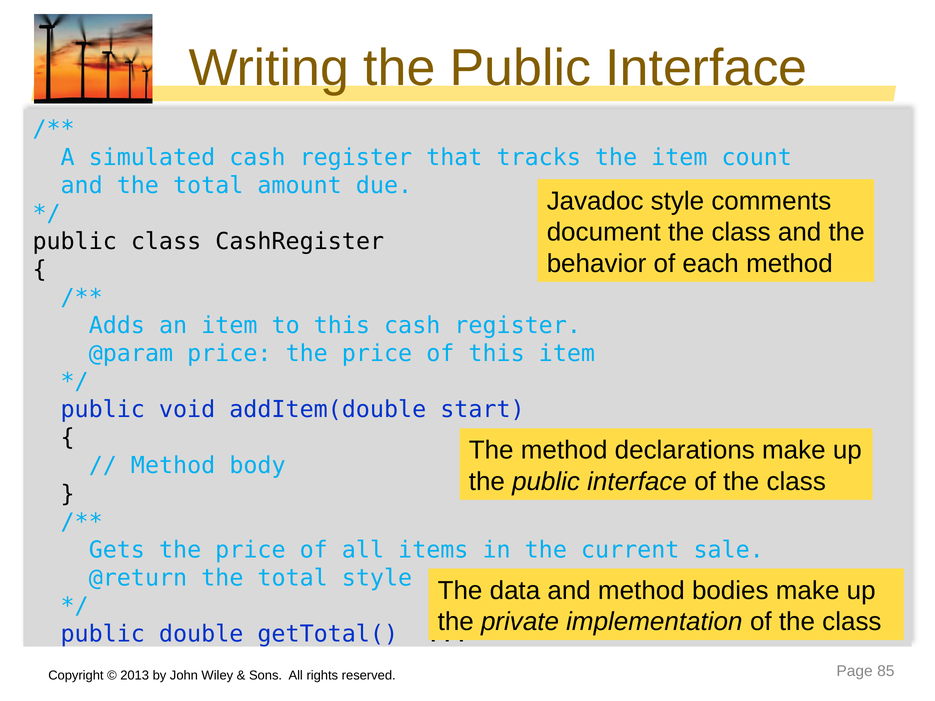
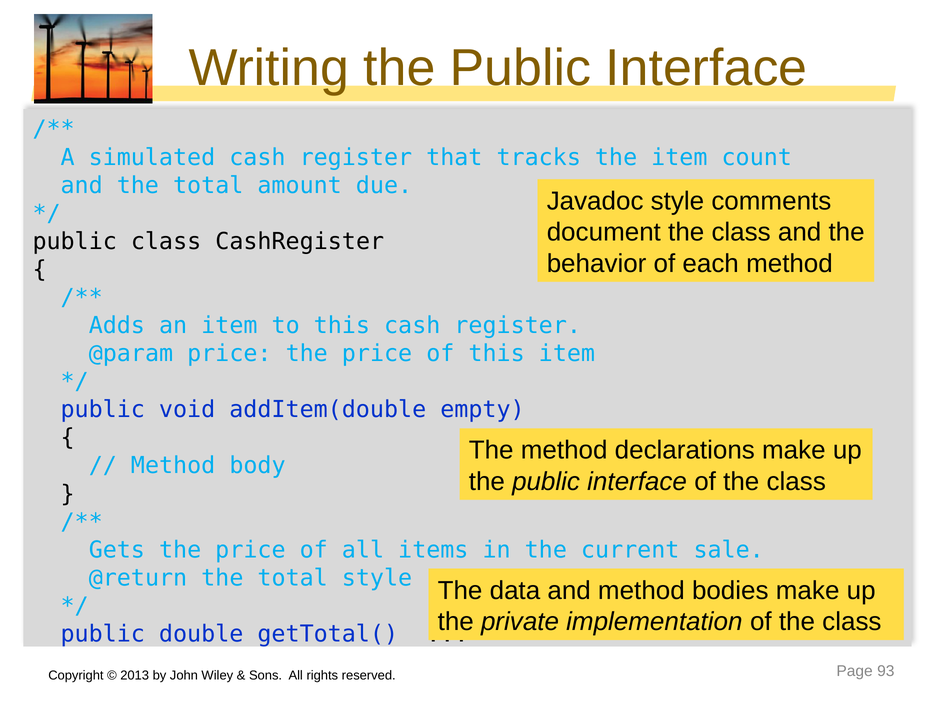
start: start -> empty (482, 410)
85: 85 -> 93 (886, 671)
